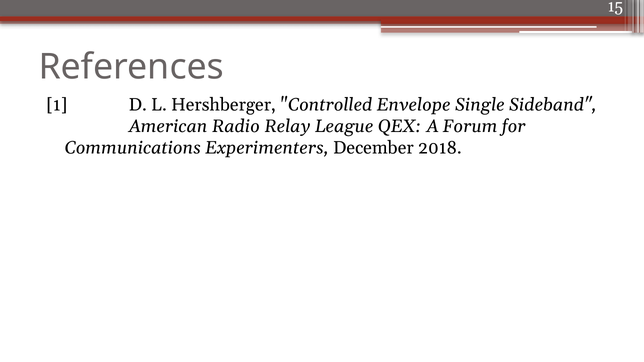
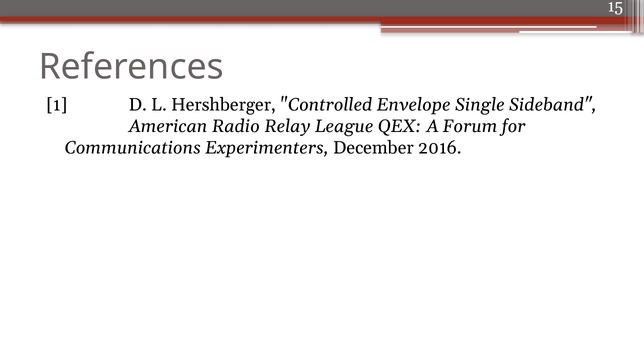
2018: 2018 -> 2016 (440, 148)
